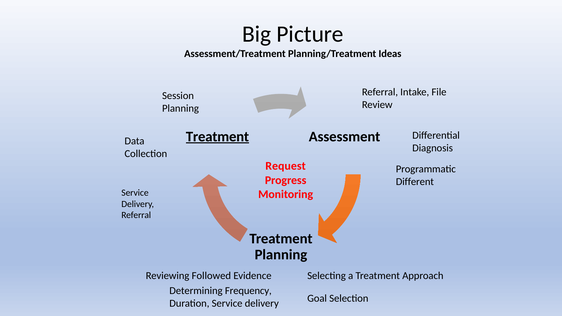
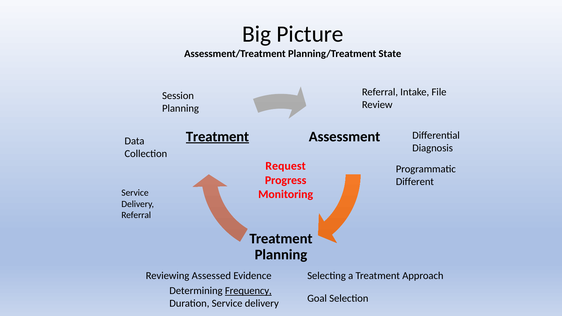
Ideas: Ideas -> State (390, 54)
Followed: Followed -> Assessed (211, 276)
Frequency underline: none -> present (248, 291)
